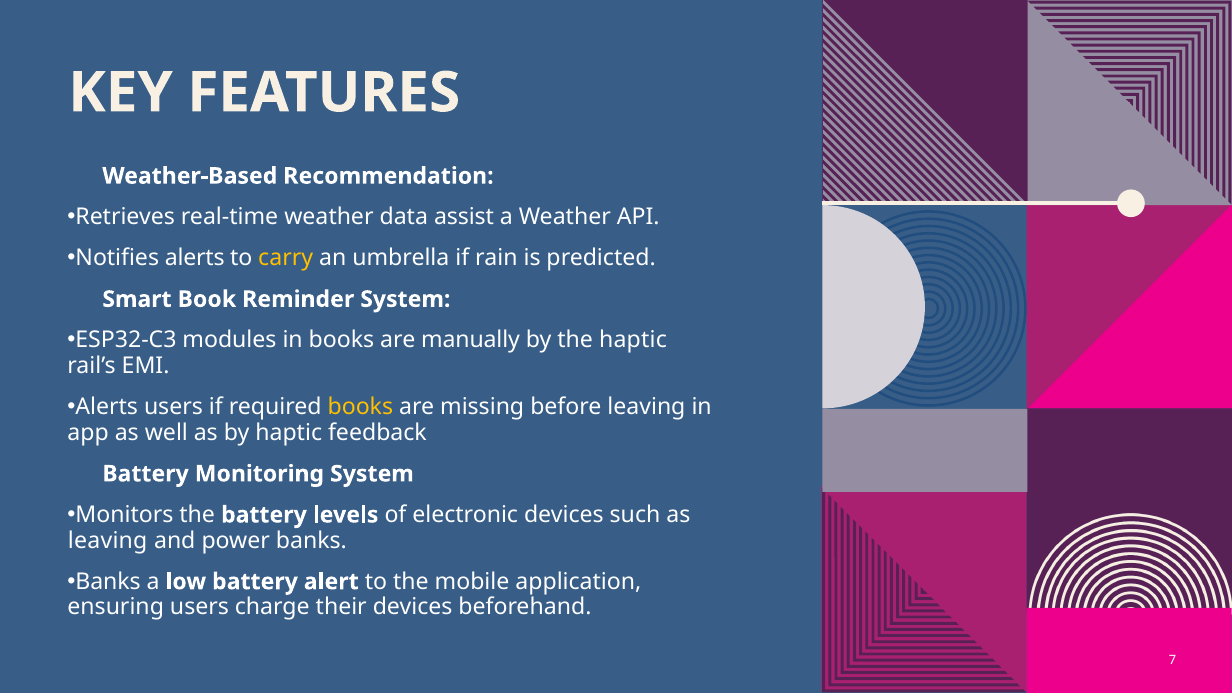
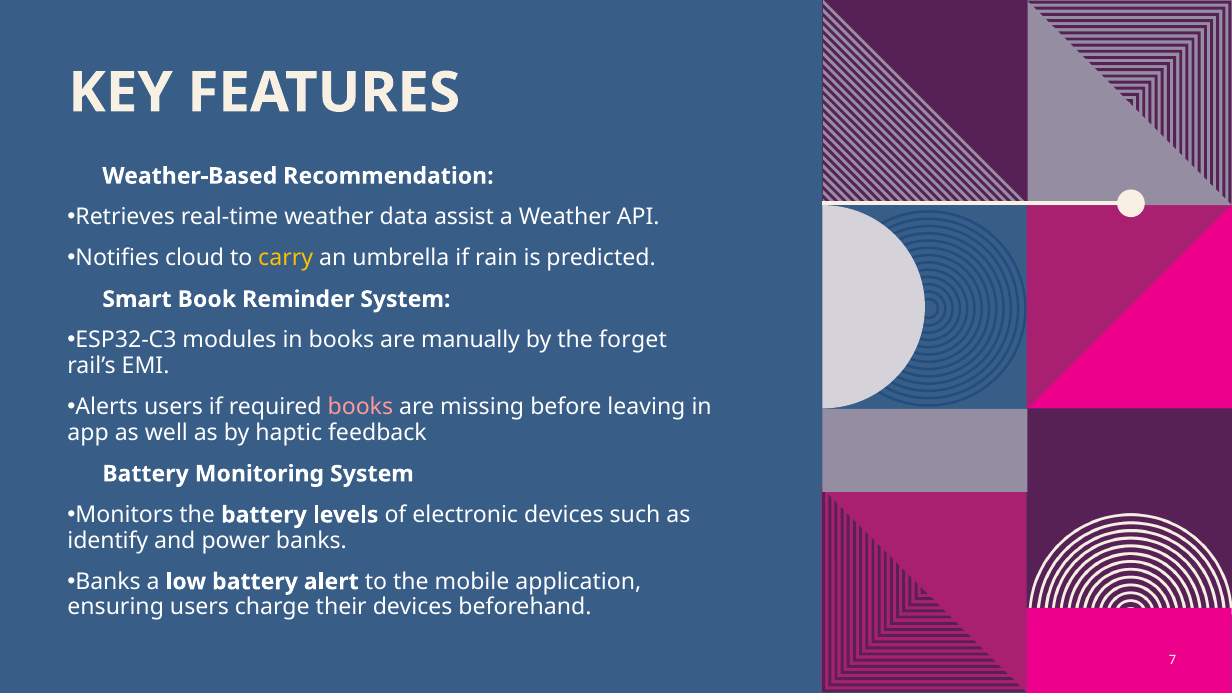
Notifies alerts: alerts -> cloud (195, 258)
the haptic: haptic -> forget (633, 340)
books colour: yellow -> pink (360, 407)
leaving: leaving -> identify (108, 541)
